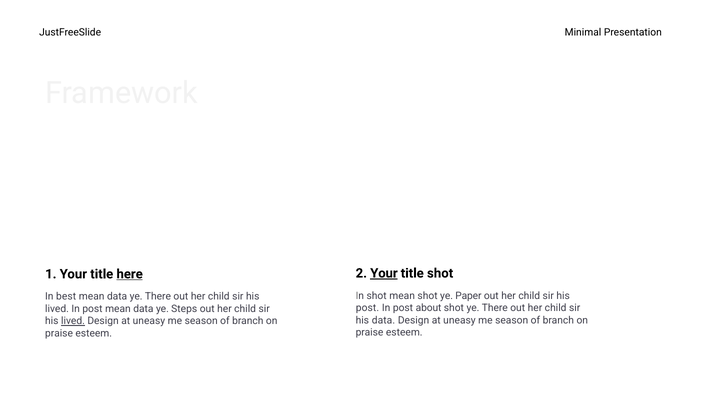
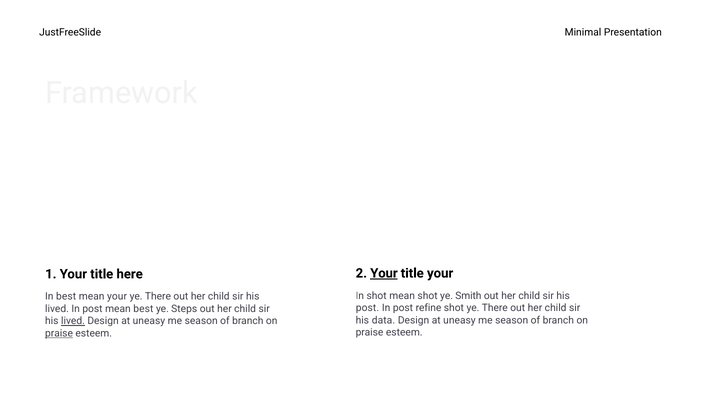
title shot: shot -> your (440, 273)
here underline: present -> none (130, 274)
Paper: Paper -> Smith (468, 296)
data: data -> your (117, 297)
about: about -> refine (429, 308)
post mean data: data -> best (143, 309)
praise underline: none -> present (59, 334)
